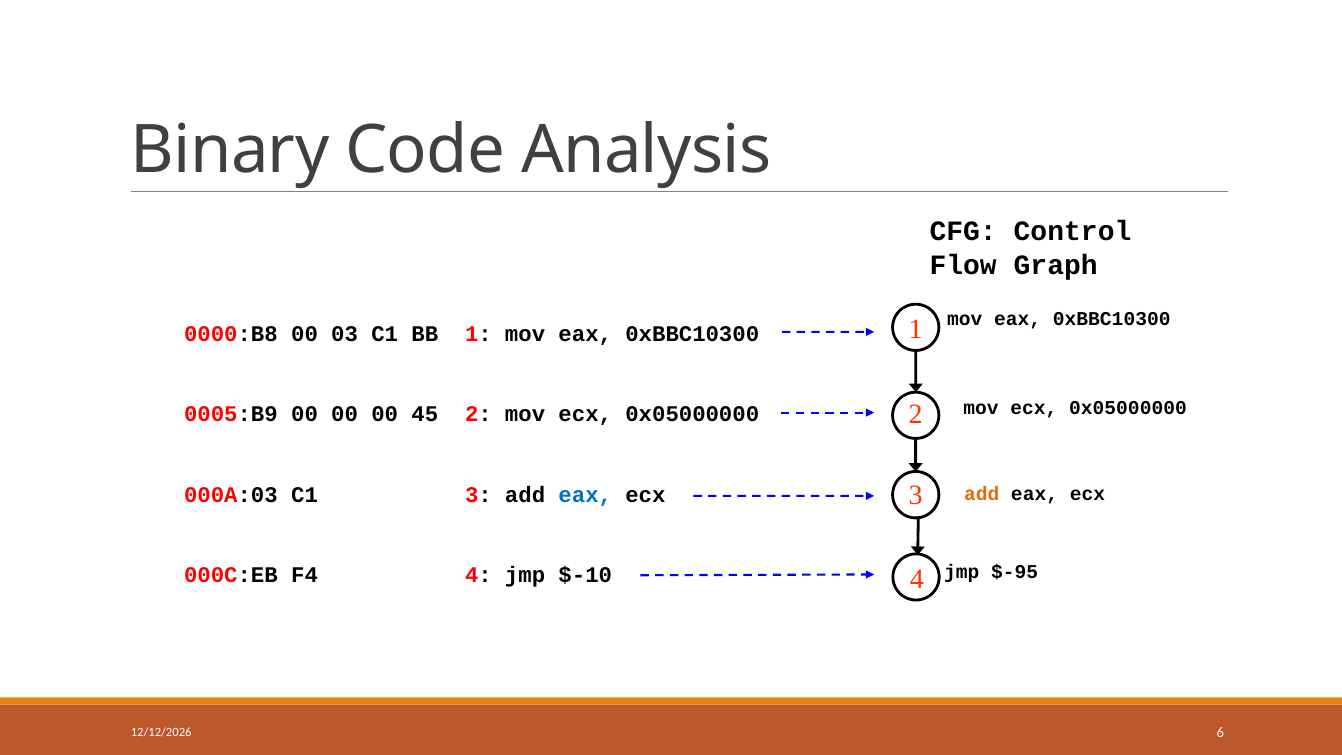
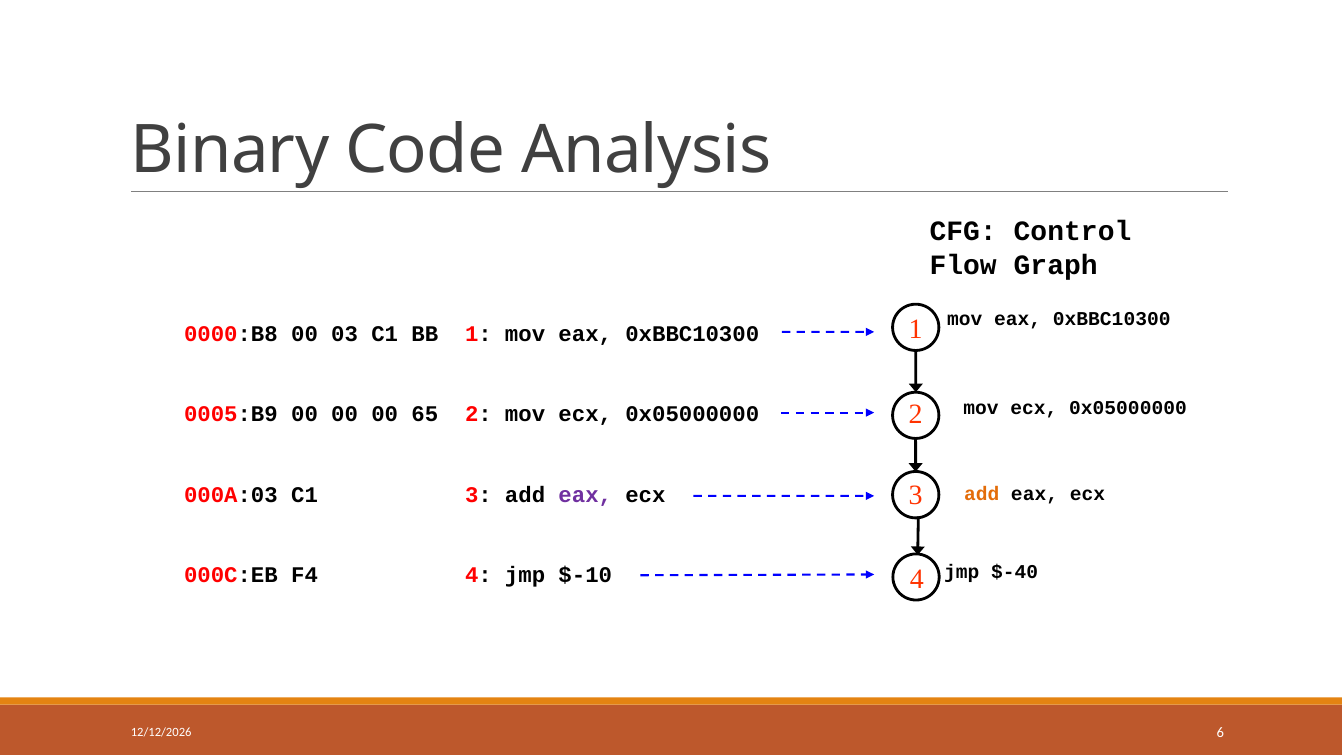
45: 45 -> 65 (425, 414)
eax colour: blue -> purple (585, 495)
$-95: $-95 -> $-40 (1015, 572)
